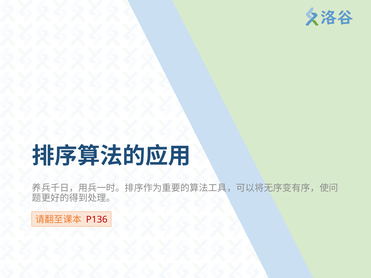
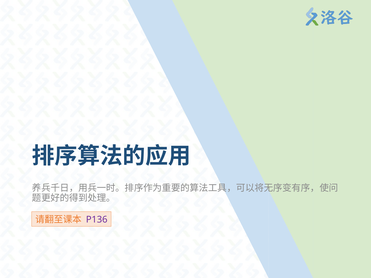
P136 colour: red -> purple (97, 220)
